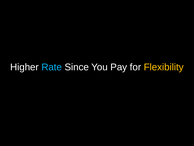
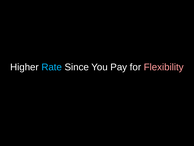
Flexibility colour: yellow -> pink (164, 67)
